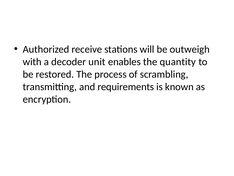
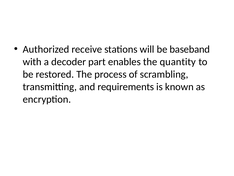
outweigh: outweigh -> baseband (190, 49)
unit: unit -> part (97, 62)
